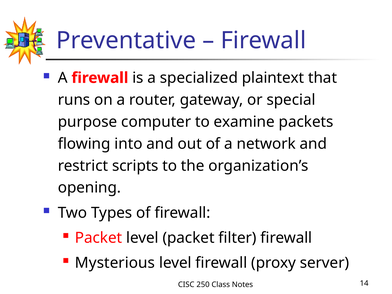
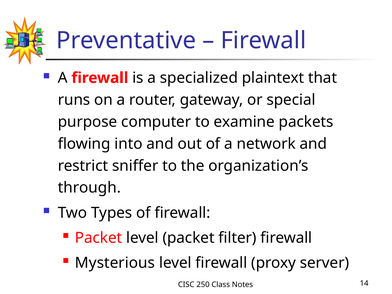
scripts: scripts -> sniffer (135, 166)
opening: opening -> through (89, 188)
